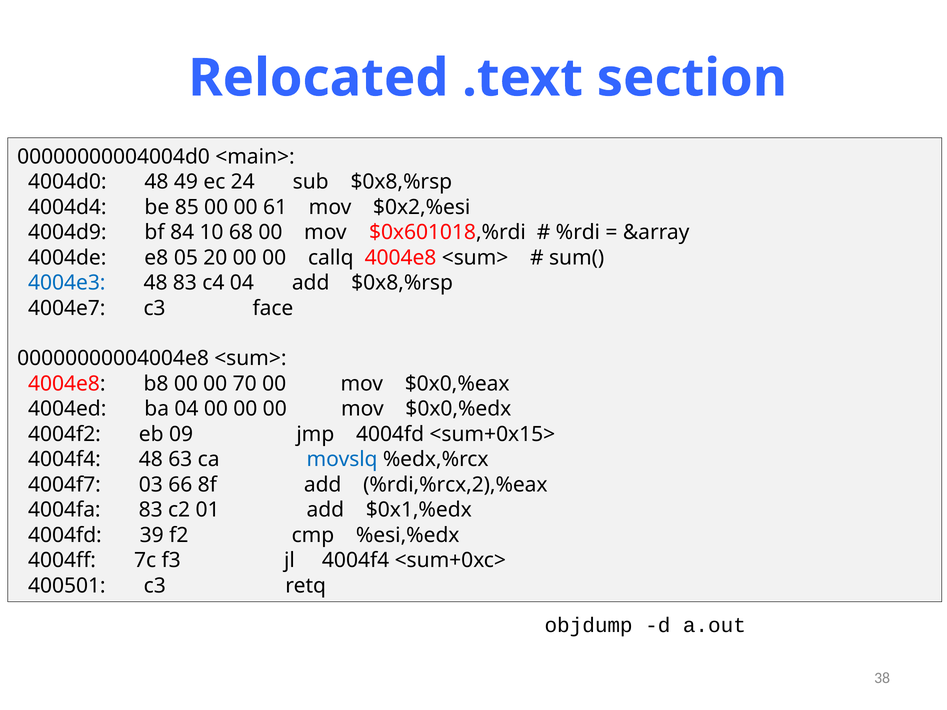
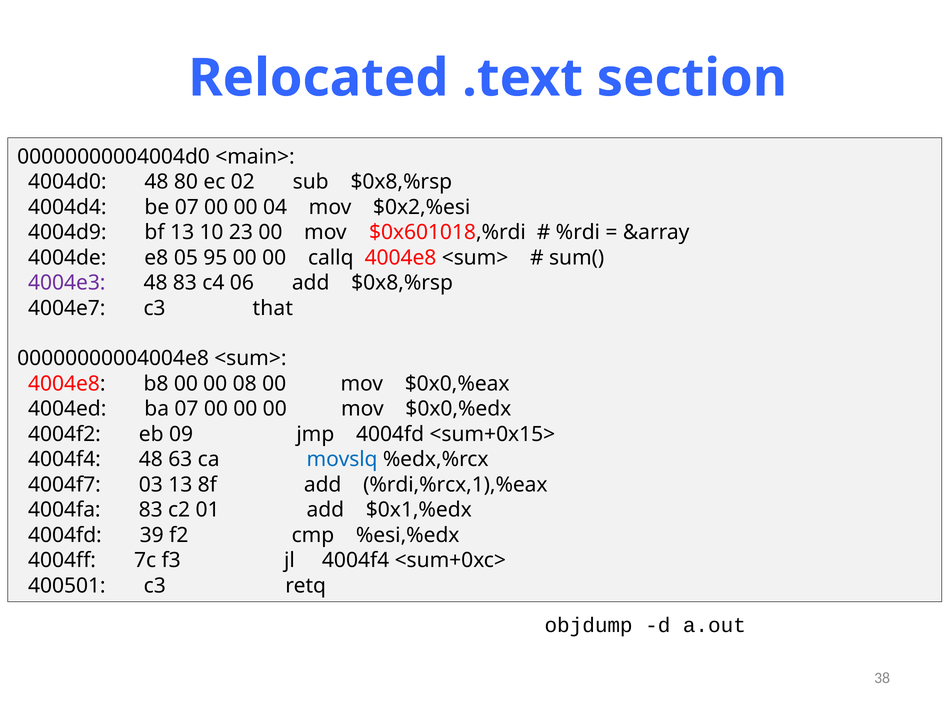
49: 49 -> 80 (186, 182)
24: 24 -> 02 (243, 182)
be 85: 85 -> 07 (187, 207)
61: 61 -> 04 (275, 207)
bf 84: 84 -> 13 (182, 232)
68: 68 -> 23 (241, 232)
20: 20 -> 95 (215, 258)
4004e3 colour: blue -> purple (67, 283)
c4 04: 04 -> 06 (242, 283)
face: face -> that (273, 308)
70: 70 -> 08 (245, 384)
ba 04: 04 -> 07 (186, 409)
03 66: 66 -> 13 (180, 485)
%rdi,%rcx,2),%eax: %rdi,%rcx,2),%eax -> %rdi,%rcx,1),%eax (455, 485)
